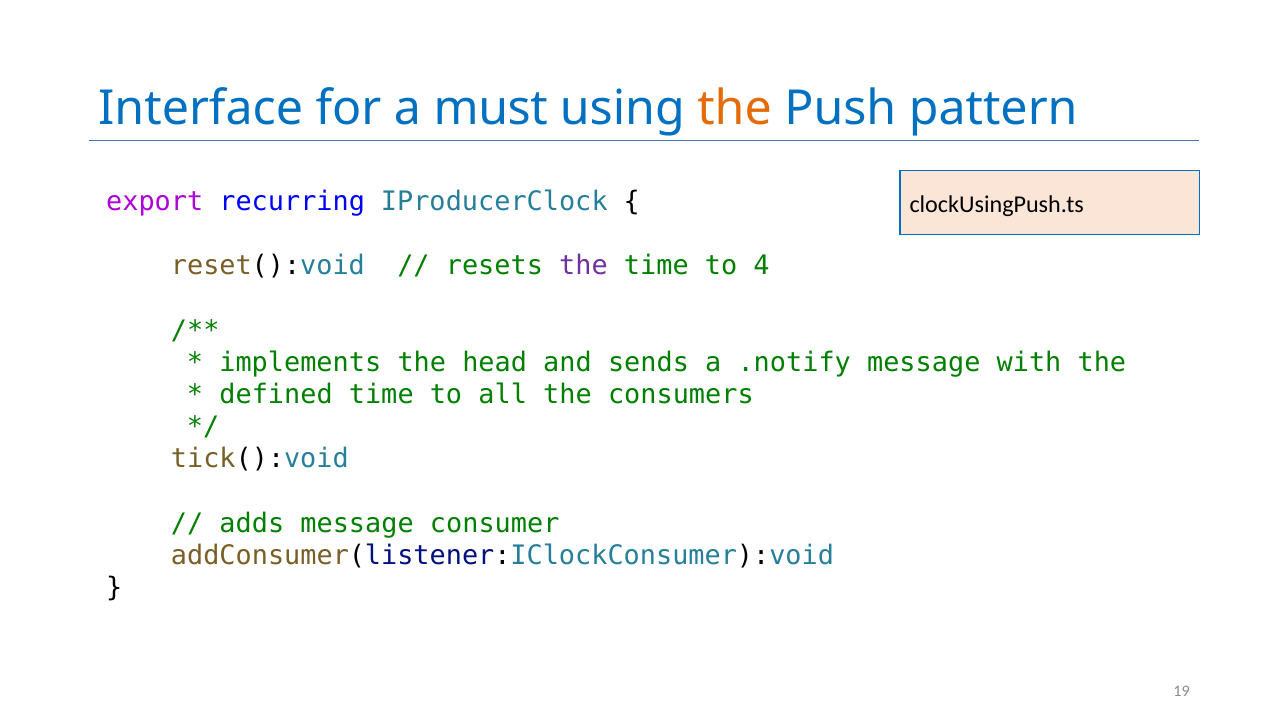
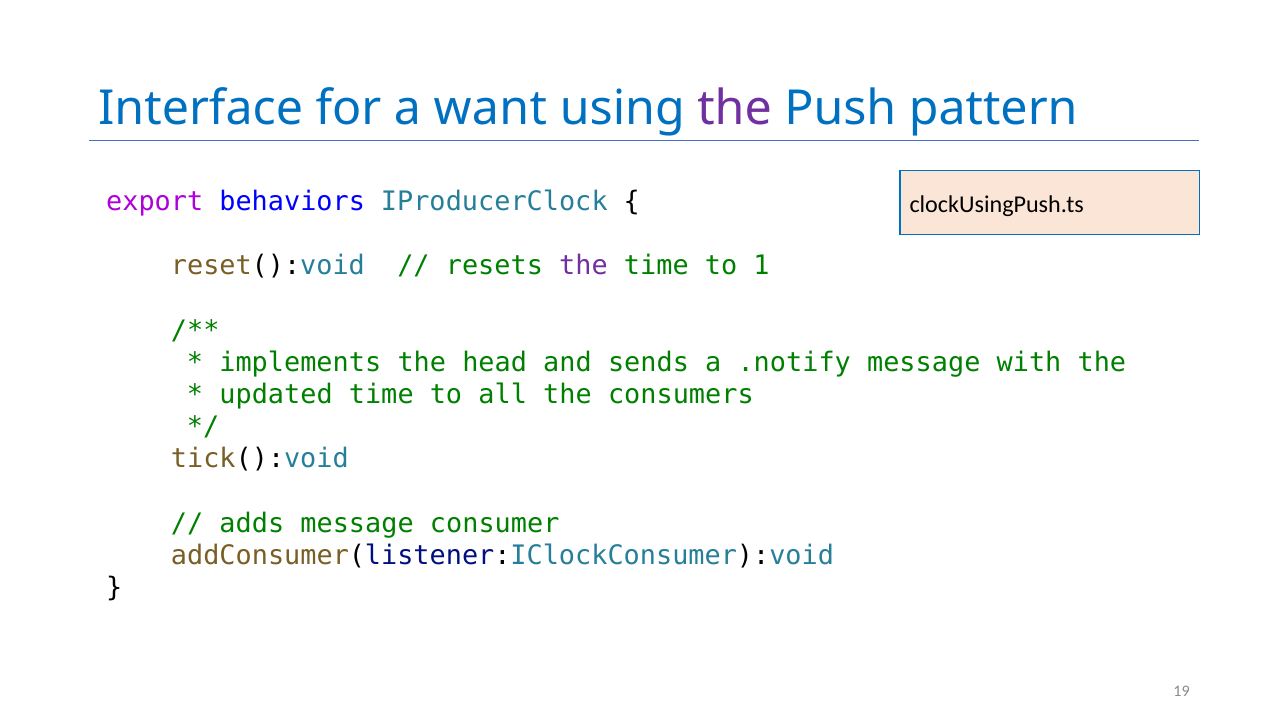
must: must -> want (490, 109)
the colour: orange -> purple (735, 109)
recurring: recurring -> behaviors (292, 202)
4: 4 -> 1 (762, 266)
defined: defined -> updated (276, 395)
